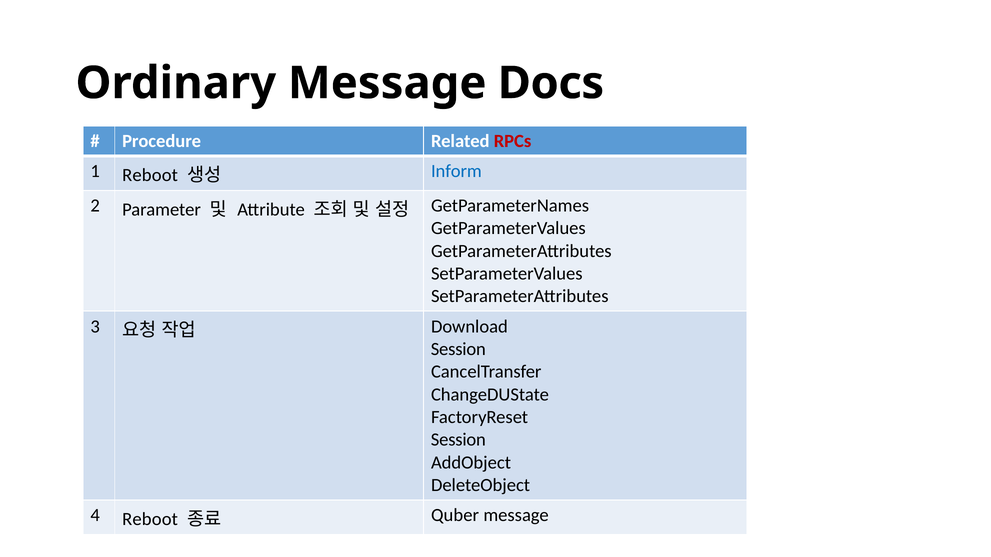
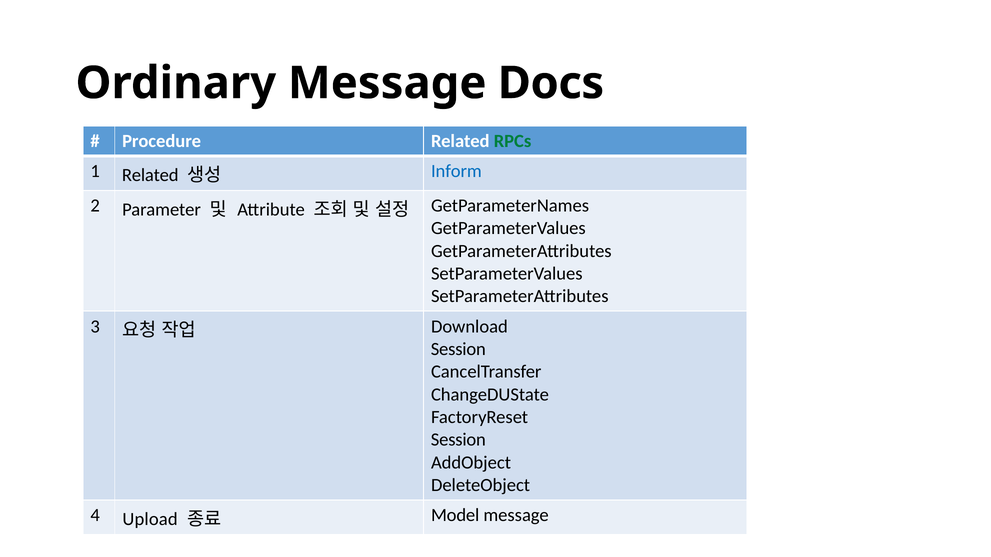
RPCs colour: red -> green (513, 141)
1 Reboot: Reboot -> Related (150, 175)
4 Reboot: Reboot -> Upload (150, 519)
Quber: Quber -> Model (455, 516)
